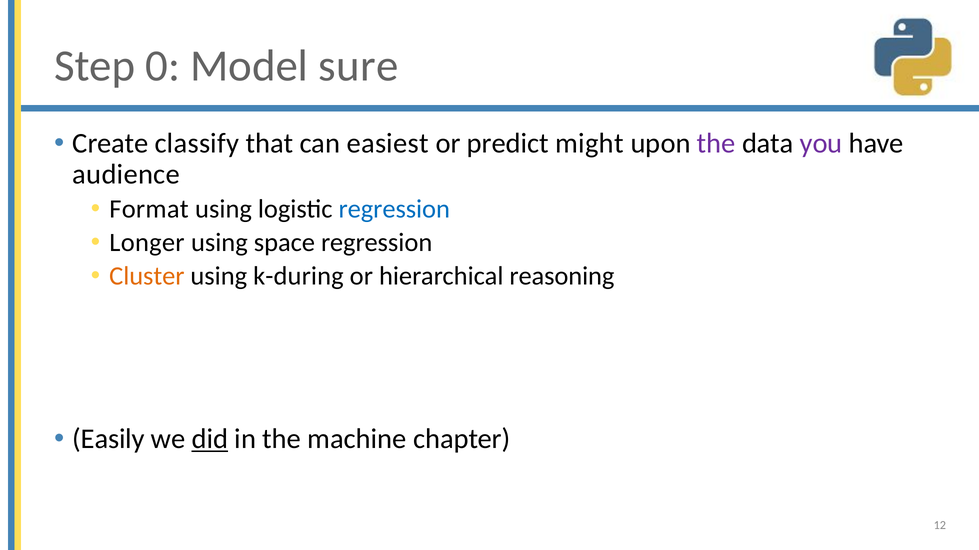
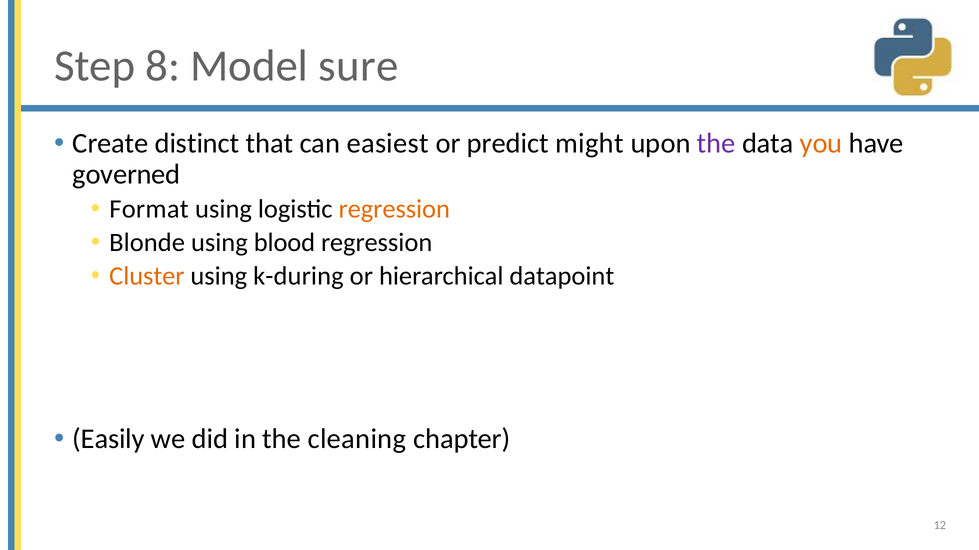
0: 0 -> 8 (163, 66)
classify: classify -> distinct (197, 143)
you colour: purple -> orange (821, 143)
audience: audience -> governed (126, 174)
regression colour: blue -> orange (394, 209)
Longer: Longer -> Blonde (147, 243)
space: space -> blood (284, 243)
reasoning: reasoning -> datapoint (562, 277)
did underline: present -> none (210, 440)
machine: machine -> cleaning (357, 440)
